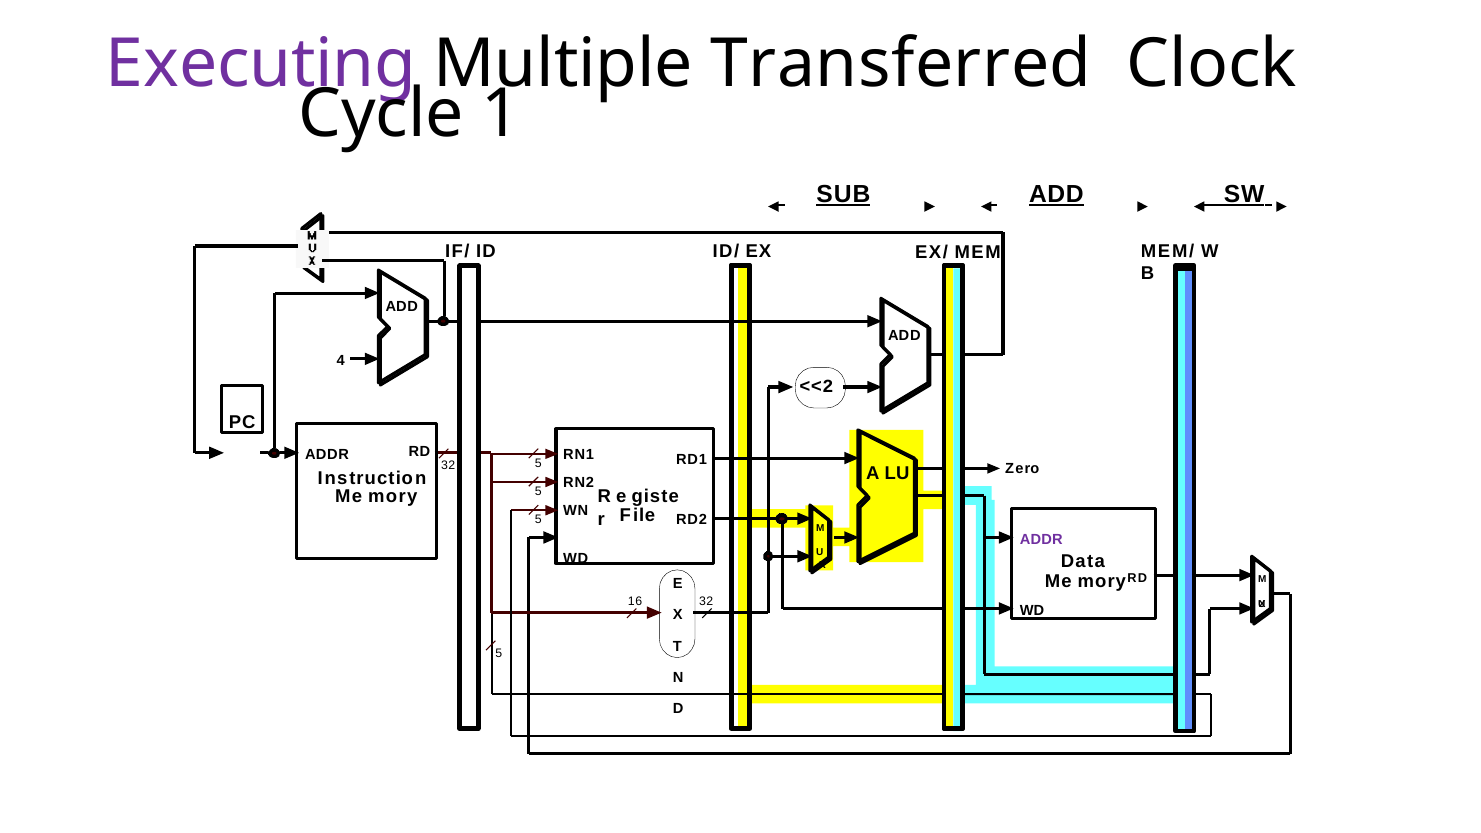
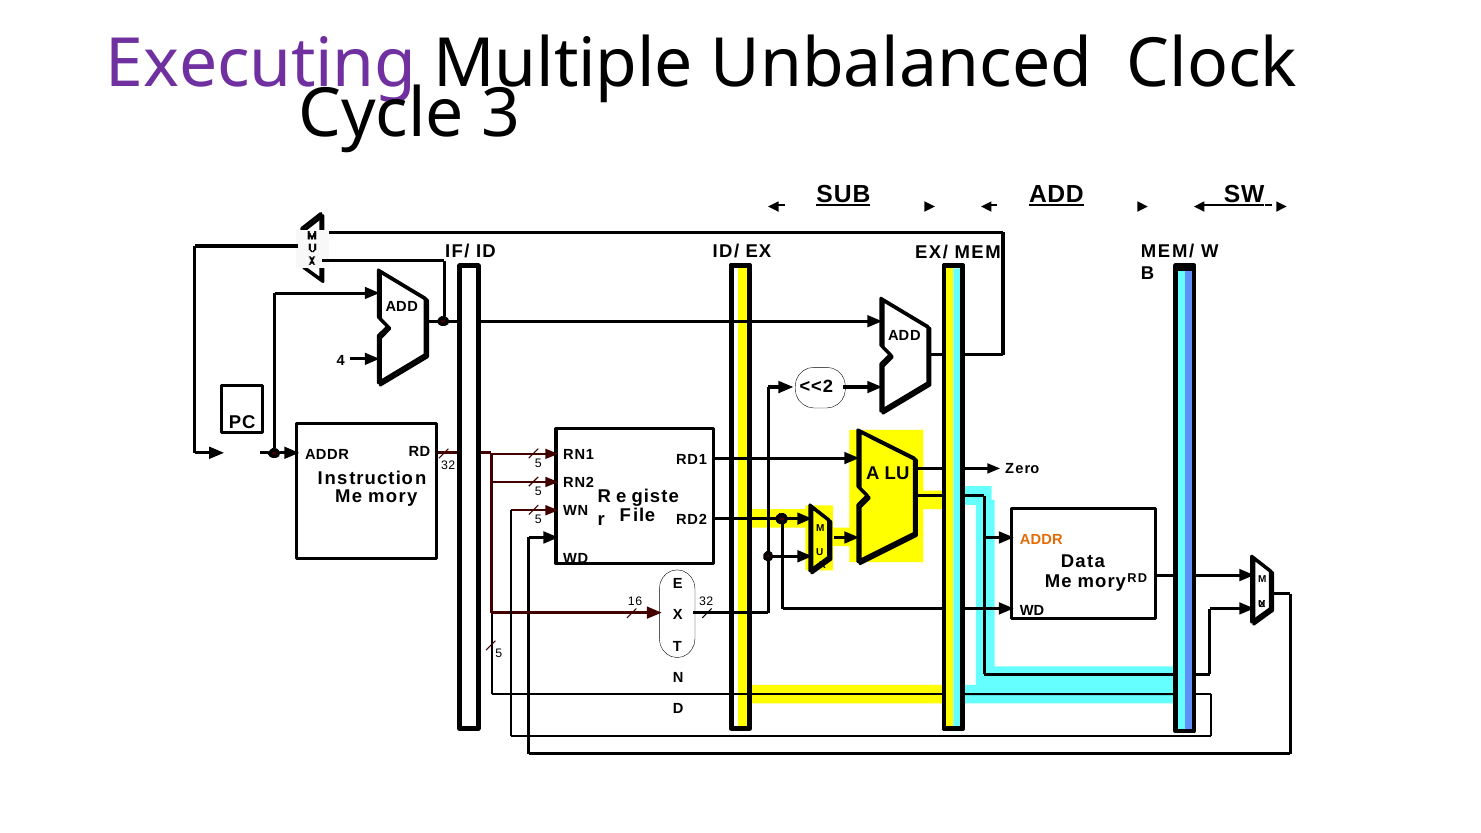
Transferred: Transferred -> Unbalanced (901, 64)
1: 1 -> 3 (501, 114)
ADDR colour: purple -> orange (1041, 540)
